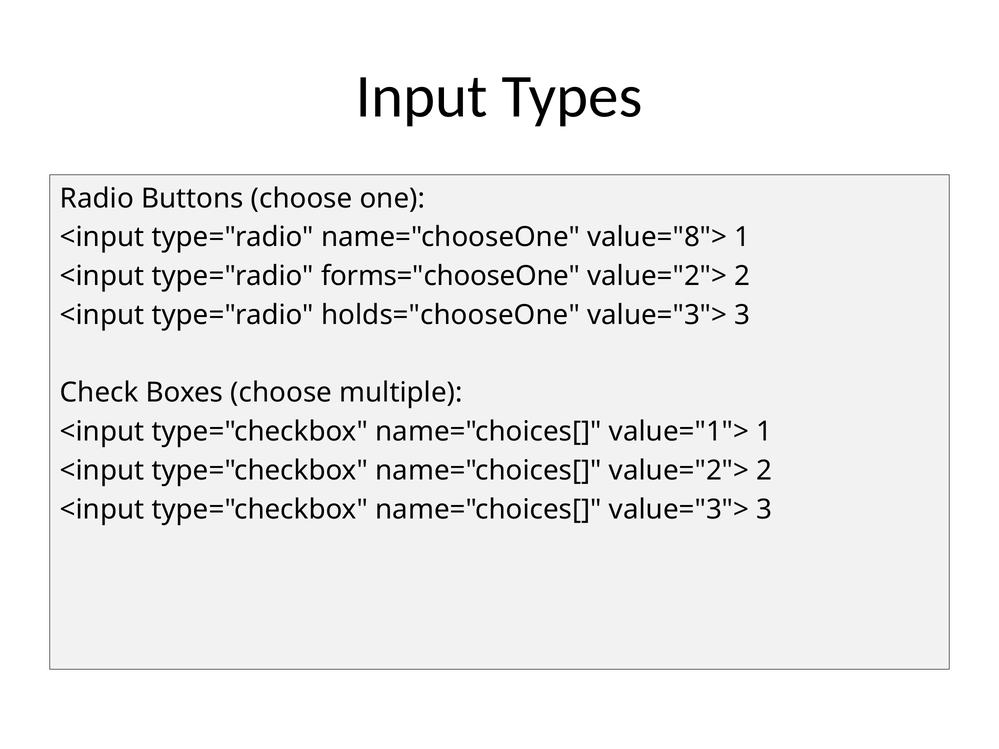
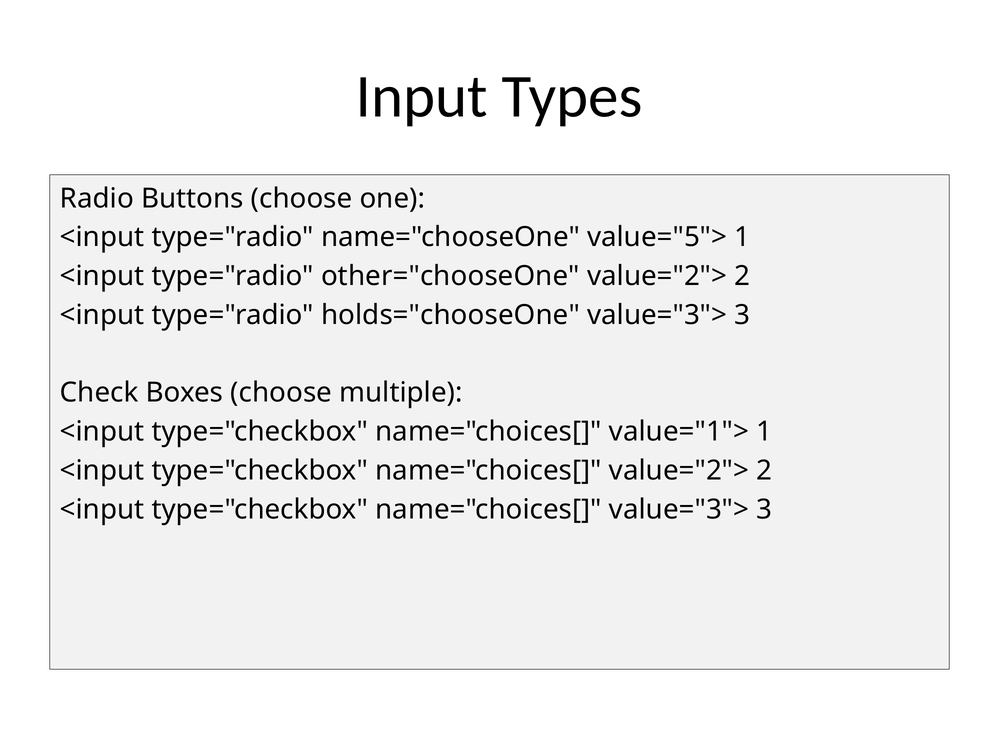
value="8">: value="8"> -> value="5"> (657, 237)
forms="chooseOne: forms="chooseOne -> other="chooseOne (450, 276)
